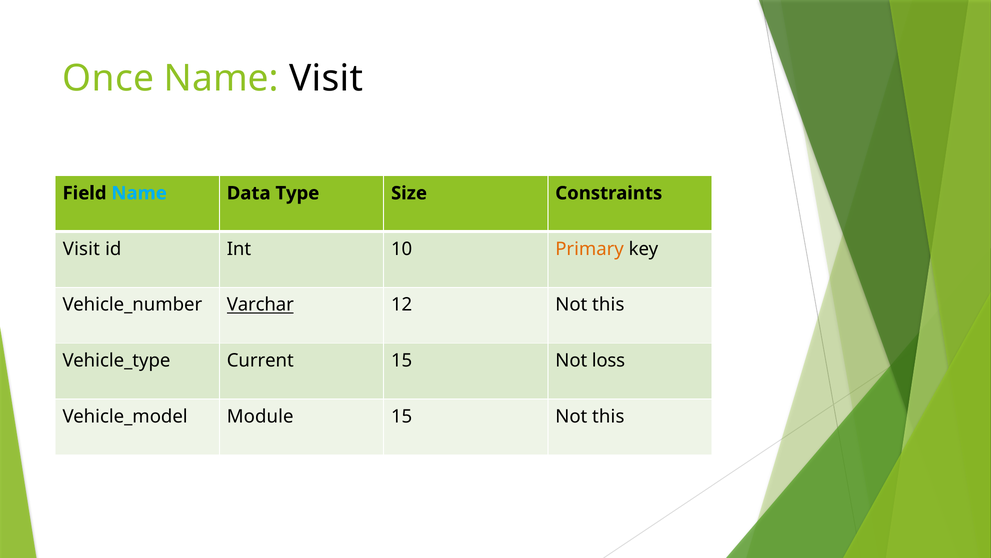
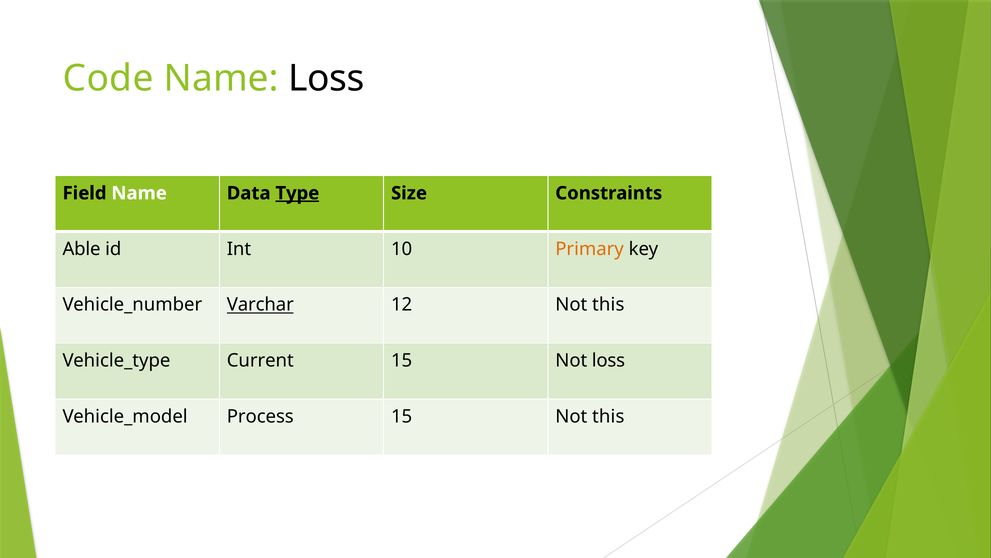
Once: Once -> Code (108, 78)
Name Visit: Visit -> Loss (326, 78)
Name colour: light blue -> white (139, 193)
Type underline: none -> present (297, 193)
Visit: Visit -> Able (82, 249)
Module: Module -> Process (260, 416)
